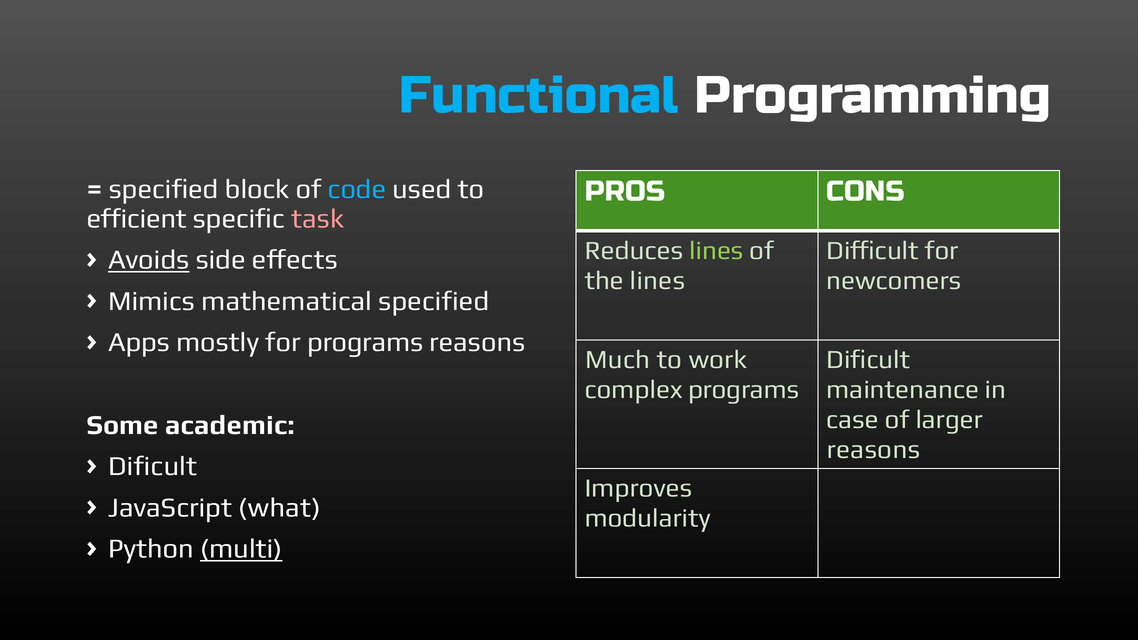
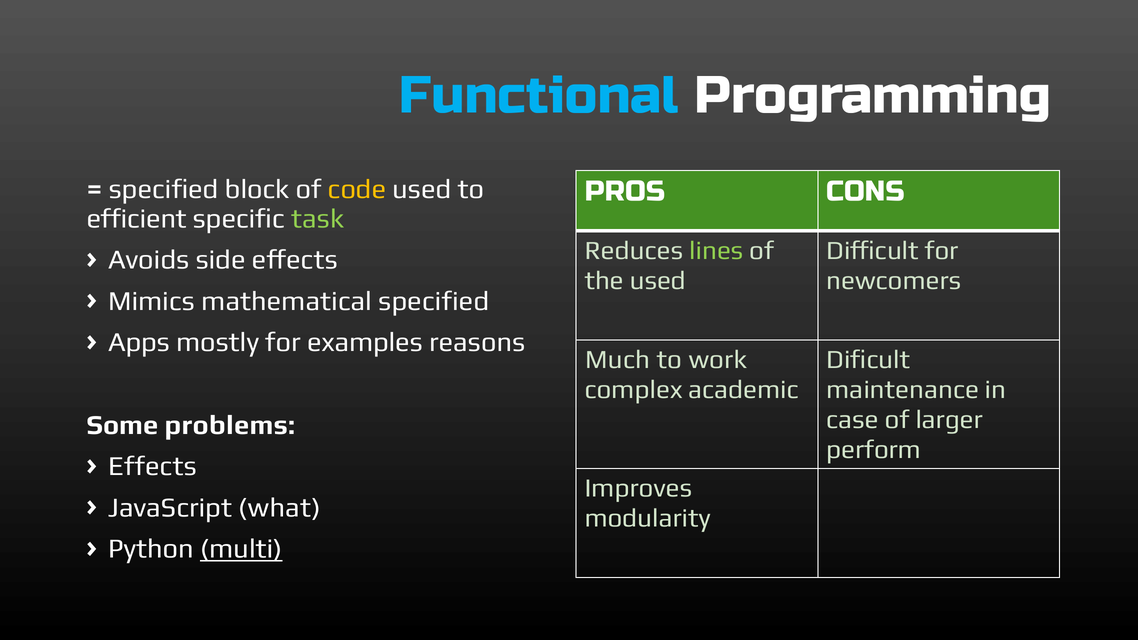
code colour: light blue -> yellow (357, 189)
task colour: pink -> light green (318, 219)
Avoids underline: present -> none (149, 260)
the lines: lines -> used (658, 281)
for programs: programs -> examples (365, 343)
complex programs: programs -> academic (744, 390)
academic: academic -> problems (230, 425)
reasons: reasons -> perform (874, 450)
Dificult: Dificult -> Effects (153, 466)
